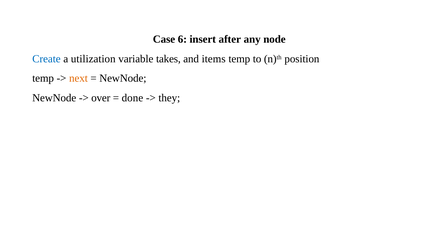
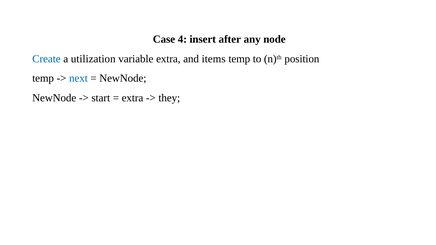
6: 6 -> 4 (182, 39)
variable takes: takes -> extra (168, 59)
next colour: orange -> blue (78, 78)
over: over -> start (101, 98)
done: done -> extra (132, 98)
